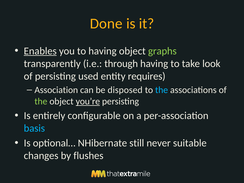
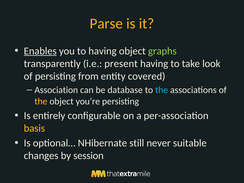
Done: Done -> Parse (106, 24)
through: through -> present (121, 64)
used: used -> from (88, 76)
requires: requires -> covered (147, 76)
disposed: disposed -> database (125, 90)
the colour: light green -> yellow (41, 101)
you’re underline: present -> none (88, 101)
basis colour: light blue -> yellow (34, 128)
flushes: flushes -> session (88, 156)
